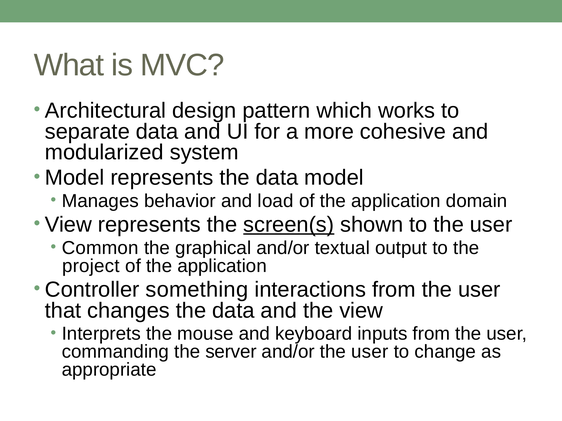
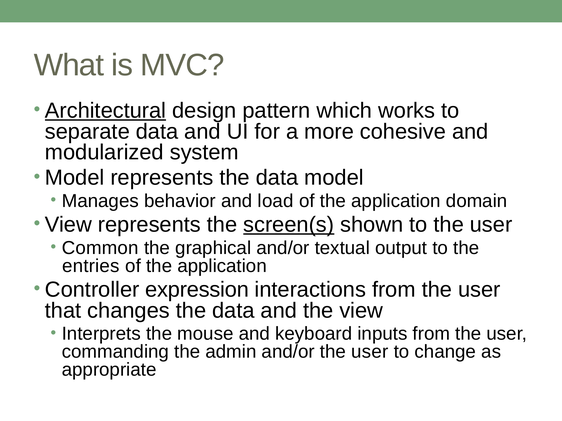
Architectural underline: none -> present (106, 111)
project: project -> entries (91, 266)
something: something -> expression (197, 290)
server: server -> admin (231, 352)
